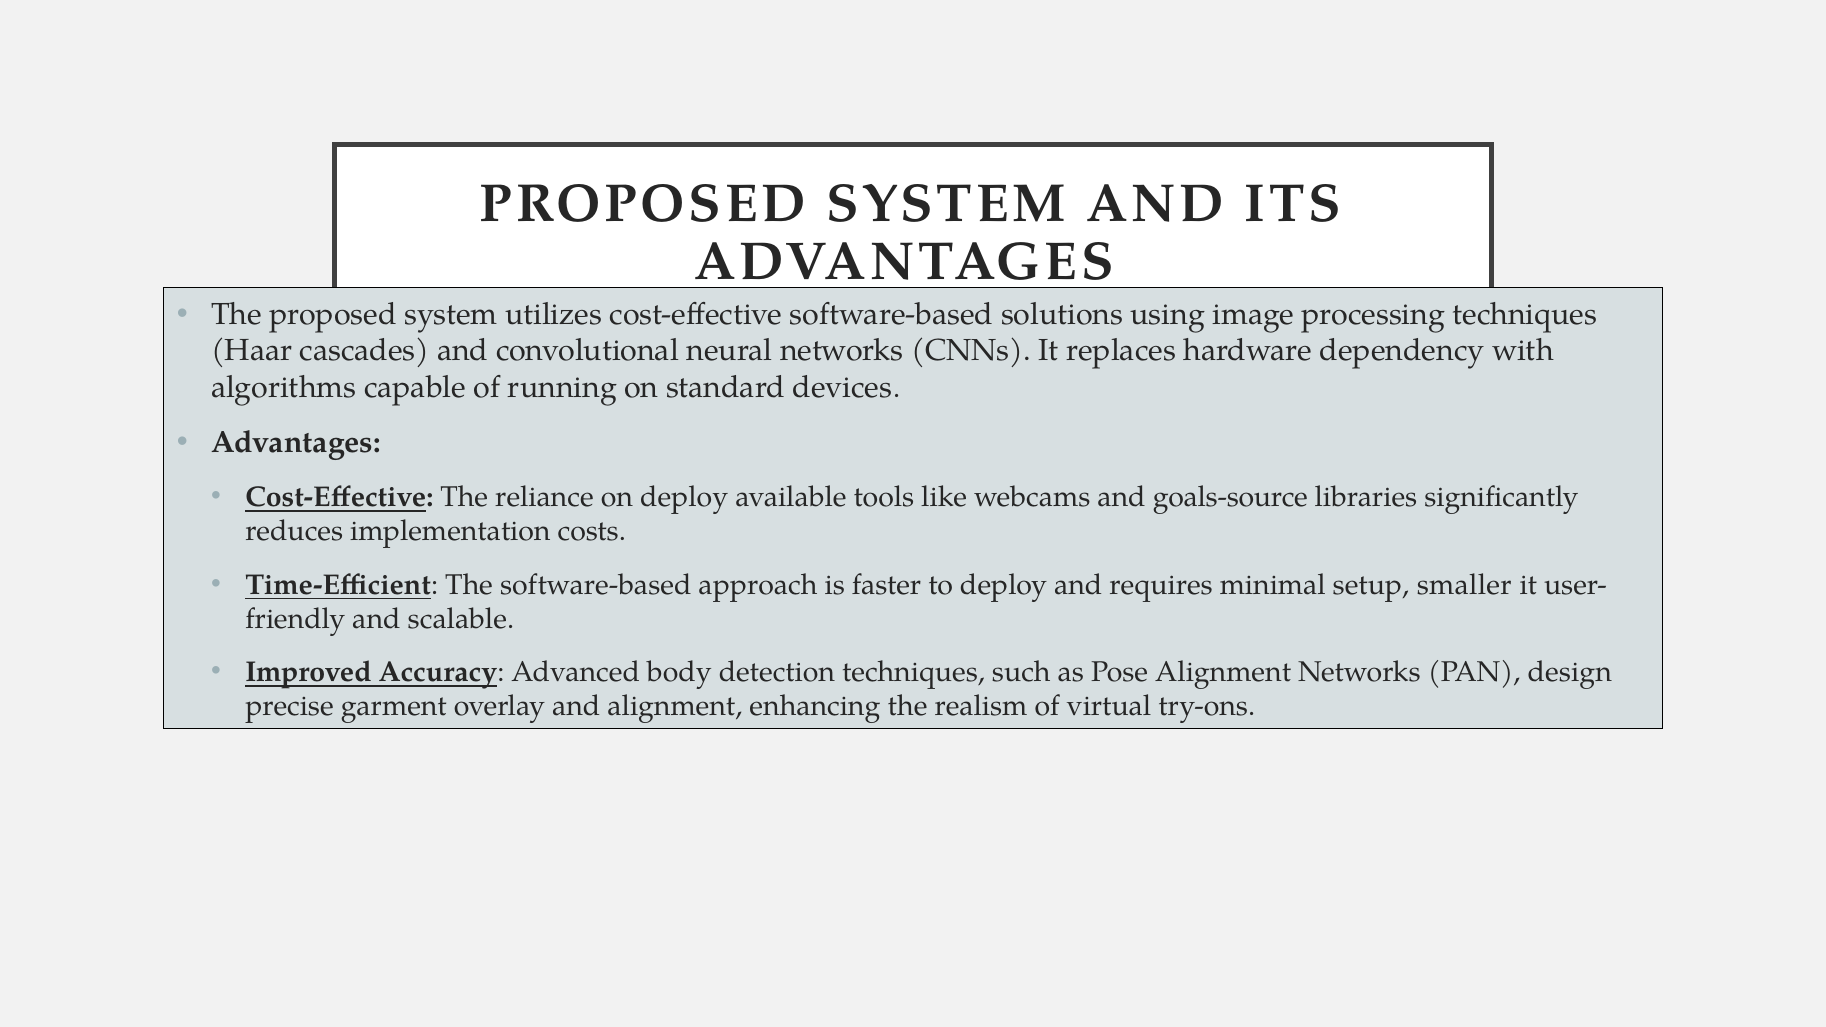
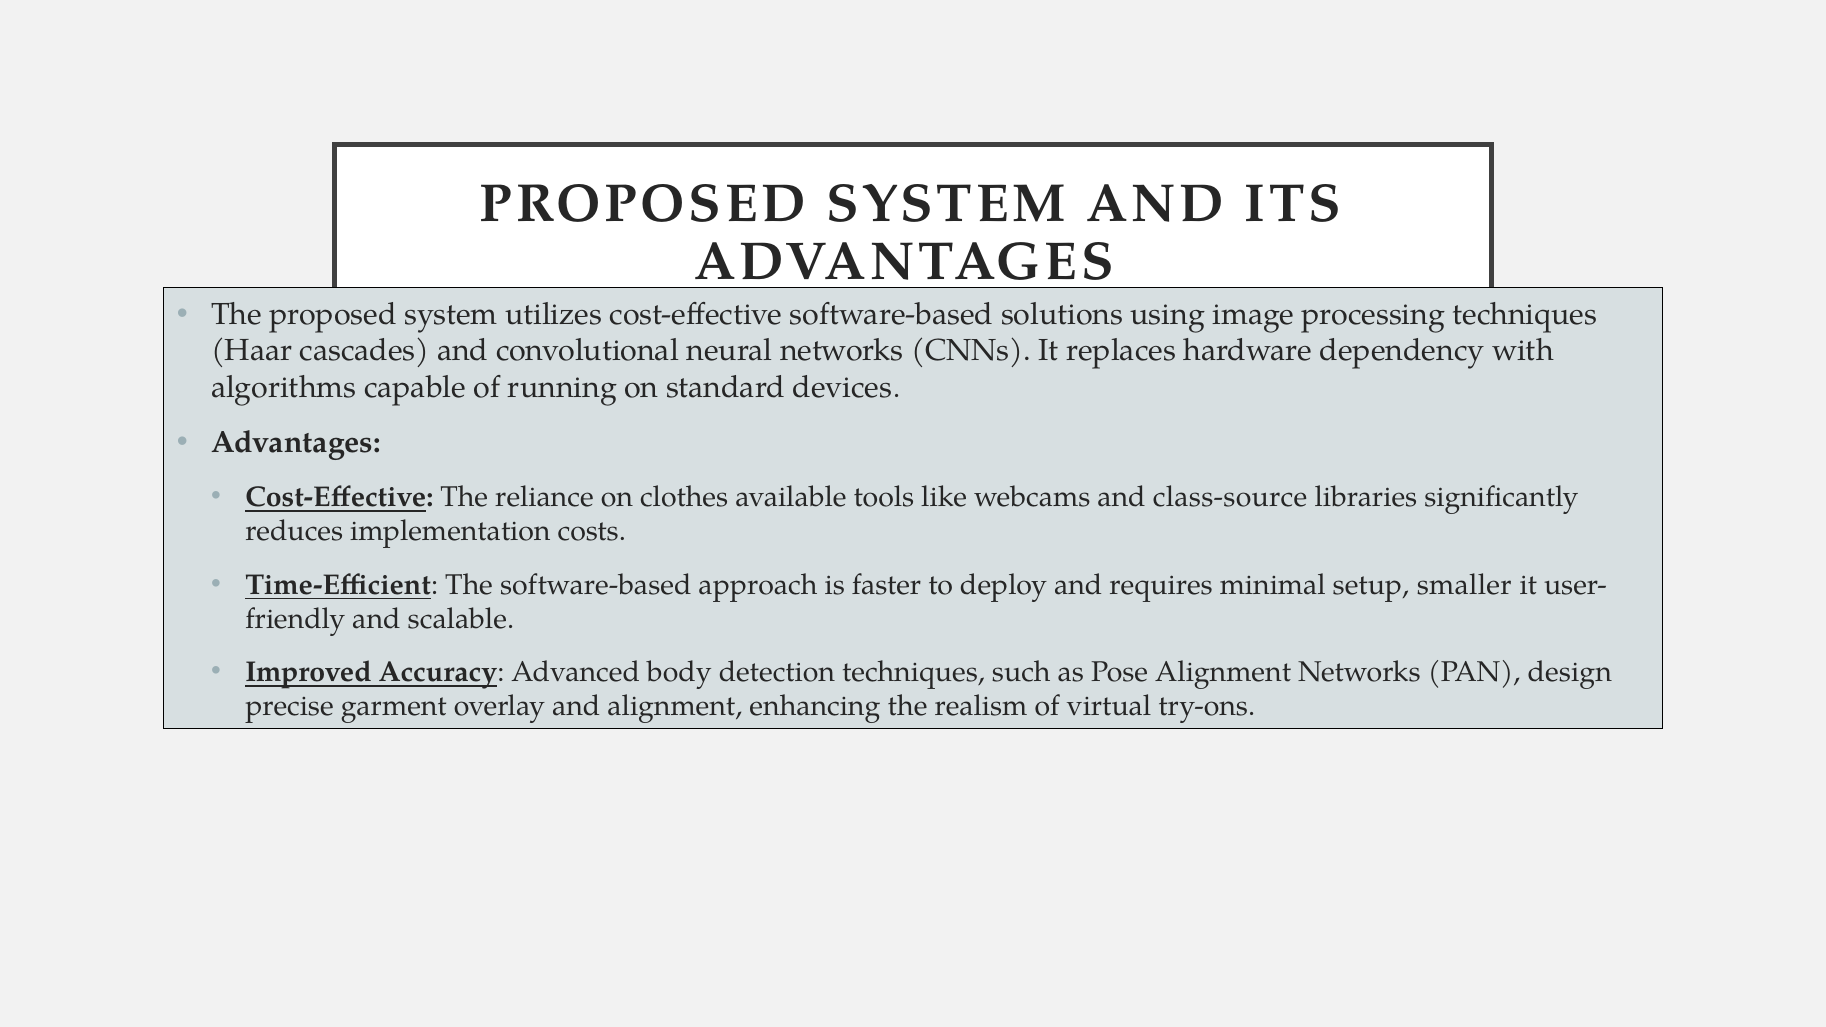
on deploy: deploy -> clothes (684, 497)
goals-source: goals-source -> class-source (1230, 497)
